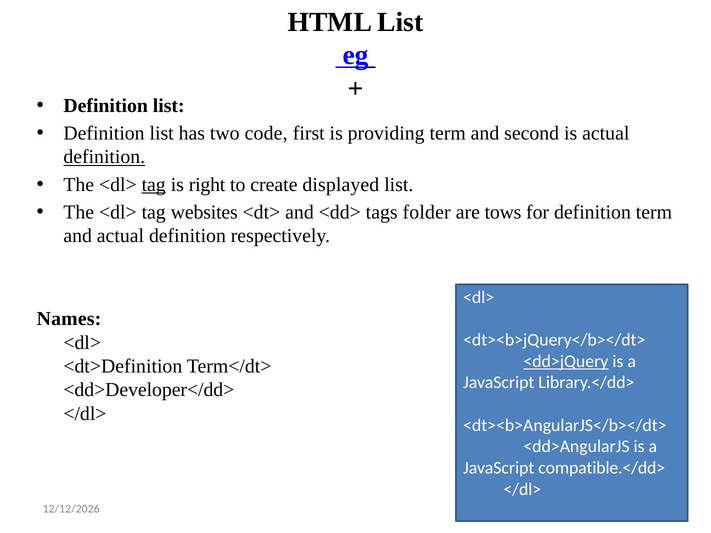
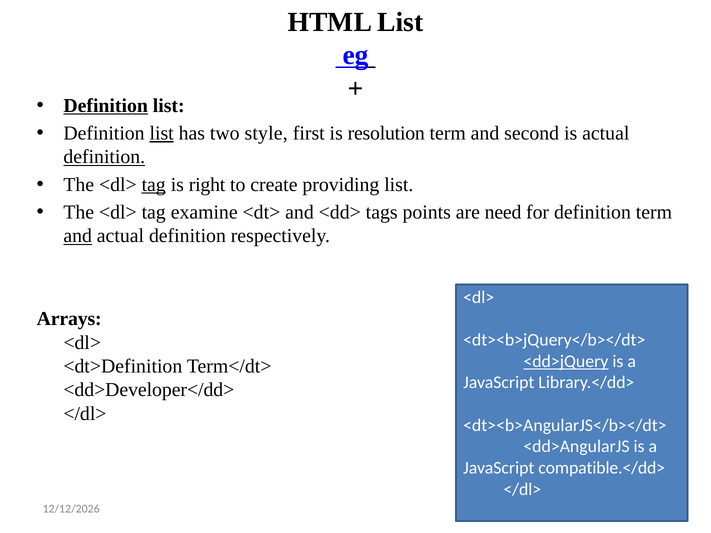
Definition underline: none -> present (106, 106)
list underline: none -> present (162, 133)
code: code -> style (266, 133)
providing: providing -> resolution (386, 133)
displayed: displayed -> providing (341, 185)
websites: websites -> examine (204, 212)
folder: folder -> points (427, 212)
tows: tows -> need (503, 212)
and underline: none -> present (78, 236)
Names: Names -> Arrays (69, 319)
